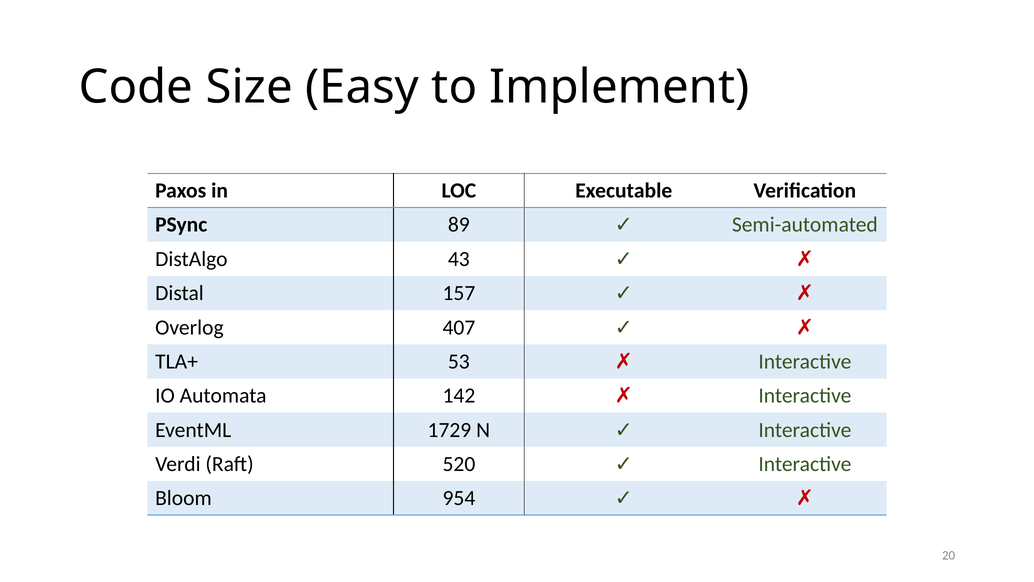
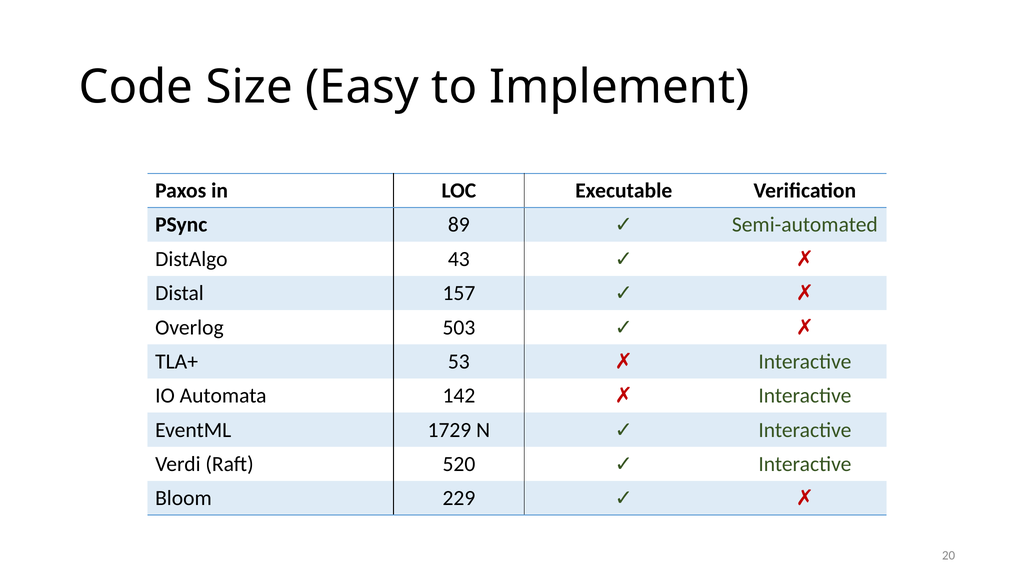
407: 407 -> 503 (459, 327)
954: 954 -> 229 (459, 498)
